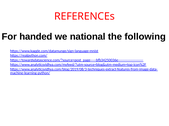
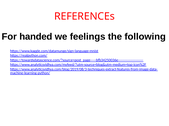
national: national -> feelings (88, 37)
